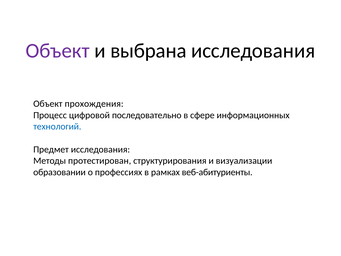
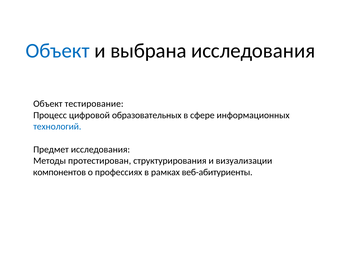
Объект colour: purple -> blue (58, 51)
прохождения: прохождения -> тестирование (94, 104)
последовательно: последовательно -> образовательных (147, 115)
образовании: образовании -> компонентов (60, 172)
